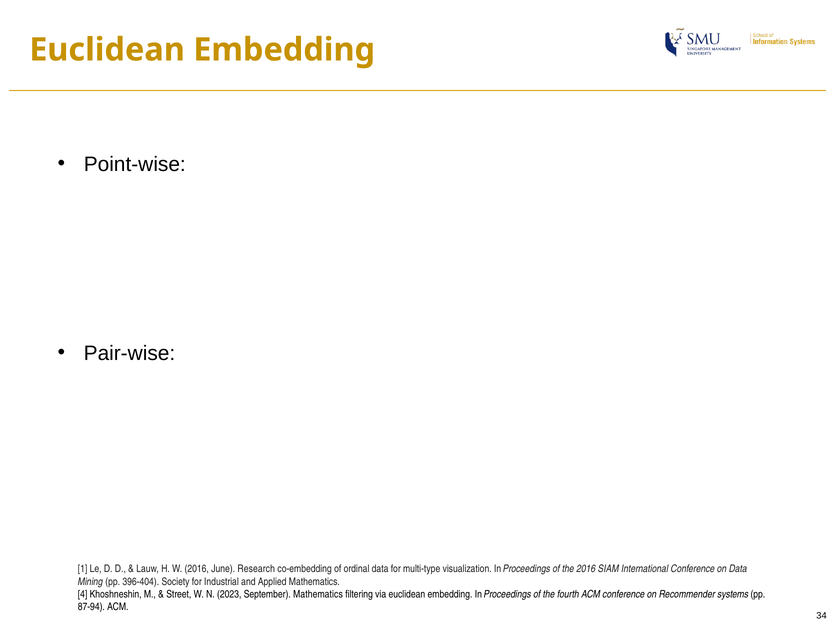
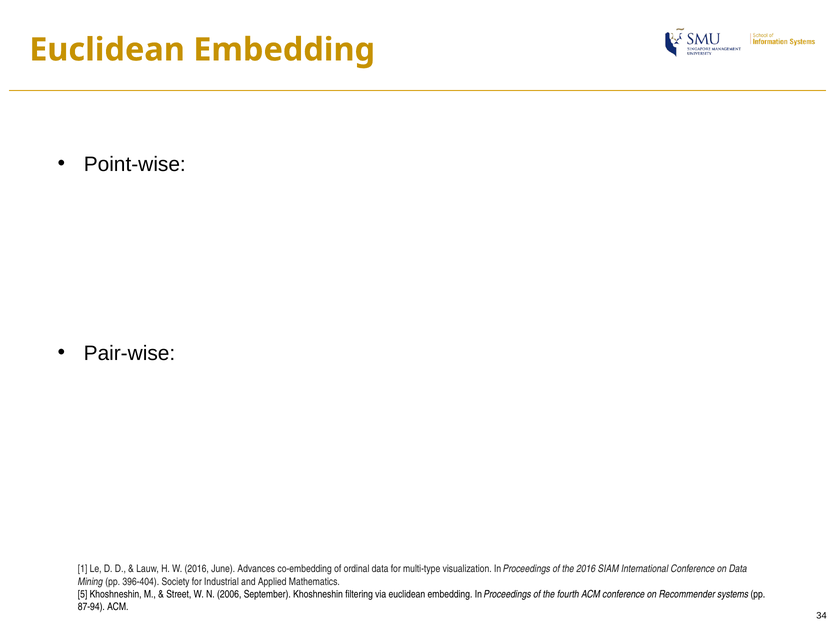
Research: Research -> Advances (256, 569)
4: 4 -> 5 (83, 594)
2023: 2023 -> 2006 (229, 594)
September Mathematics: Mathematics -> Khoshneshin (318, 594)
